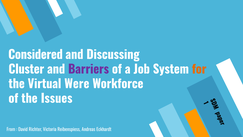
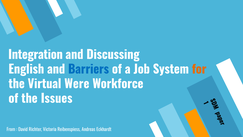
Considered: Considered -> Integration (36, 55)
Cluster: Cluster -> English (26, 69)
Barriers colour: purple -> blue (89, 69)
